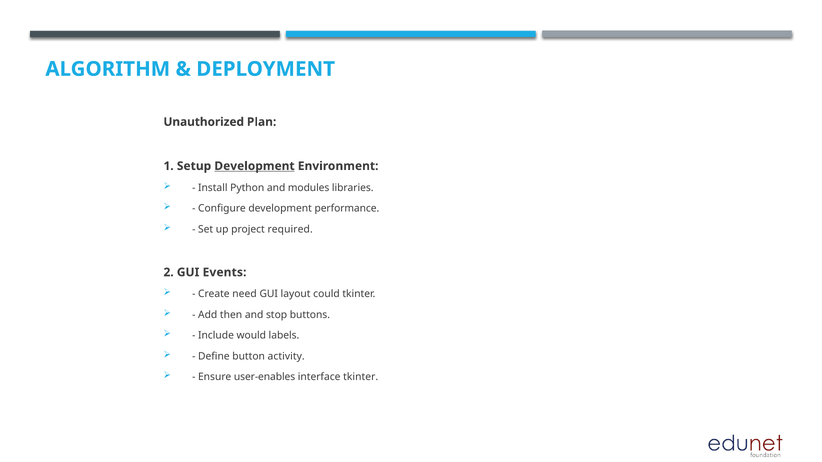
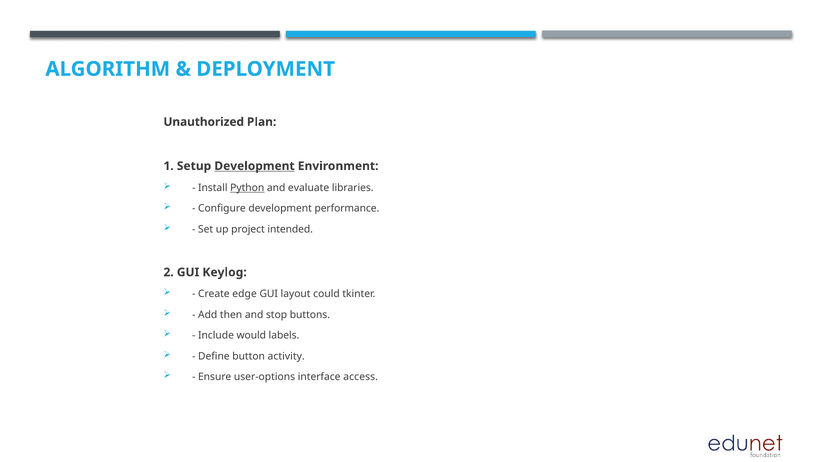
Python underline: none -> present (247, 188)
modules: modules -> evaluate (309, 188)
required: required -> intended (290, 229)
Events: Events -> Keylog (225, 273)
need: need -> edge (245, 294)
user-enables: user-enables -> user-options (264, 377)
interface tkinter: tkinter -> access (361, 377)
